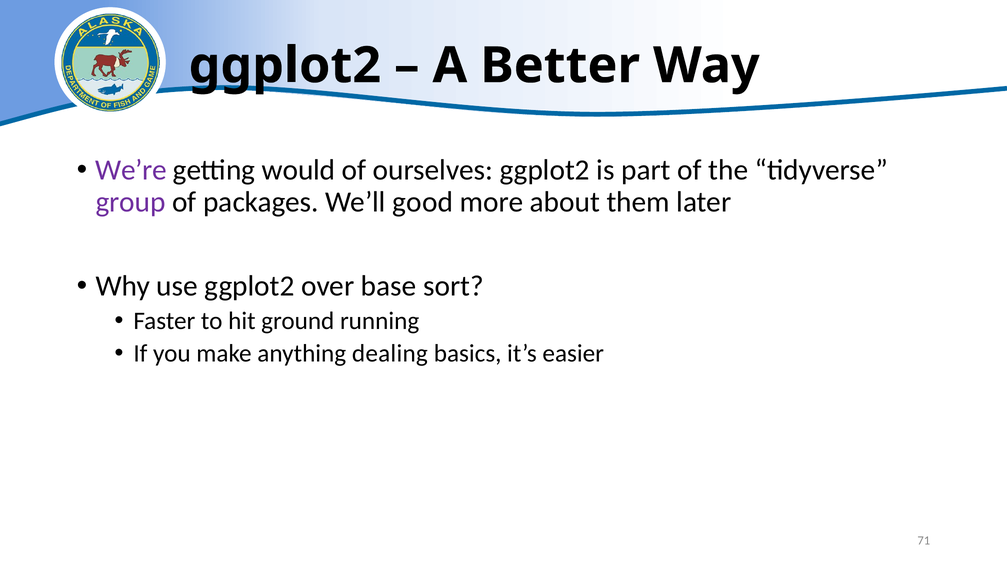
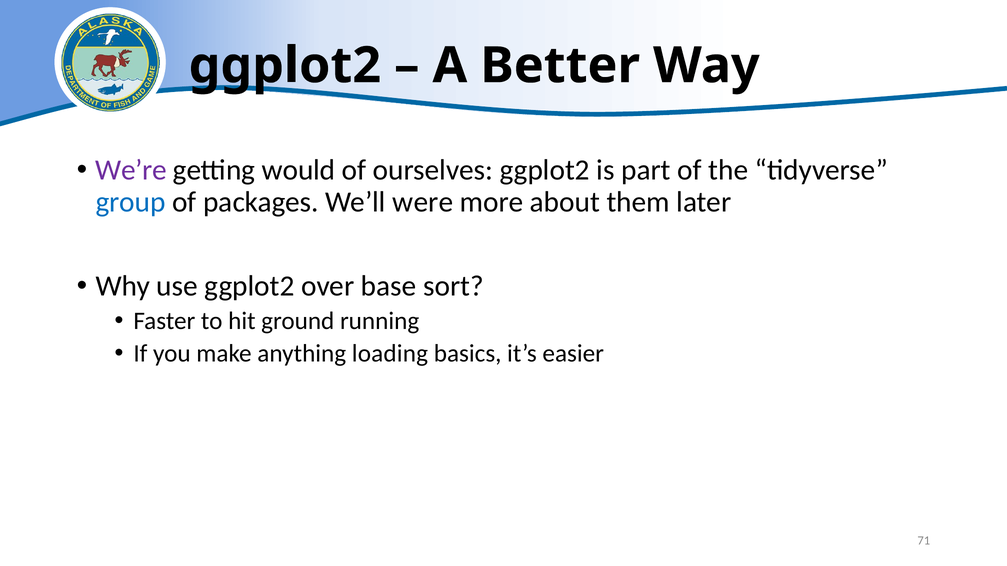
group colour: purple -> blue (131, 202)
good: good -> were (423, 202)
dealing: dealing -> loading (390, 354)
